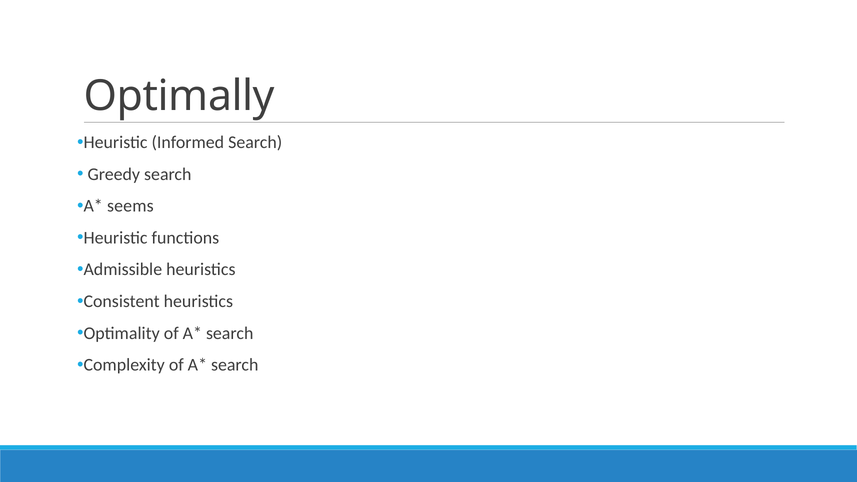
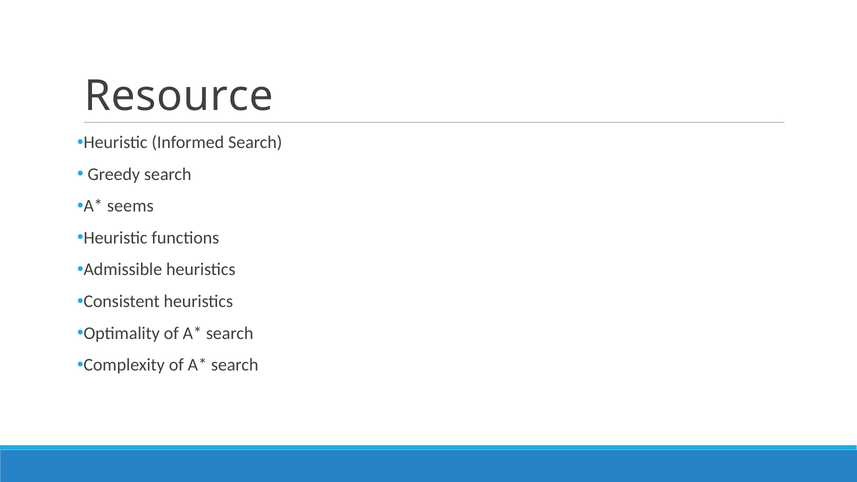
Optimally: Optimally -> Resource (179, 96)
